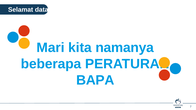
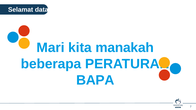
namanya: namanya -> manakah (125, 48)
